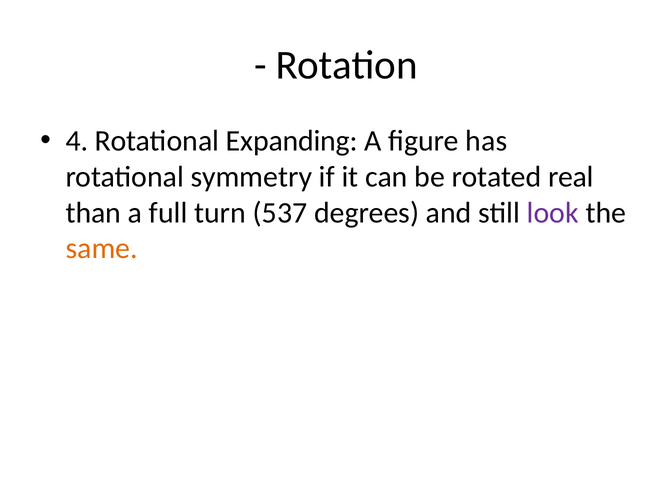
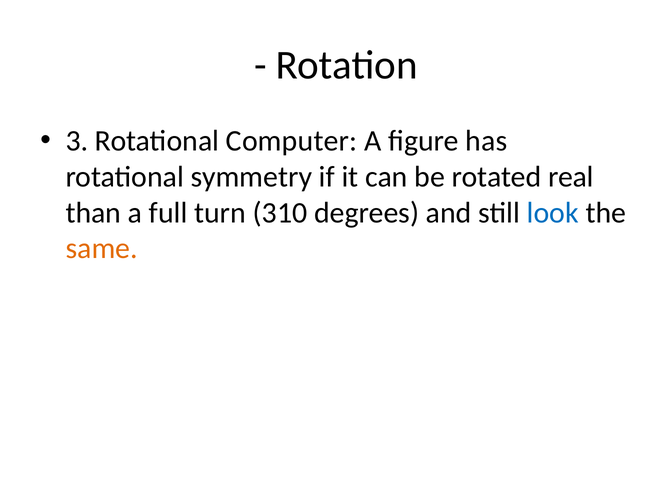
4: 4 -> 3 (77, 141)
Expanding: Expanding -> Computer (292, 141)
537: 537 -> 310 (280, 213)
look colour: purple -> blue (553, 213)
